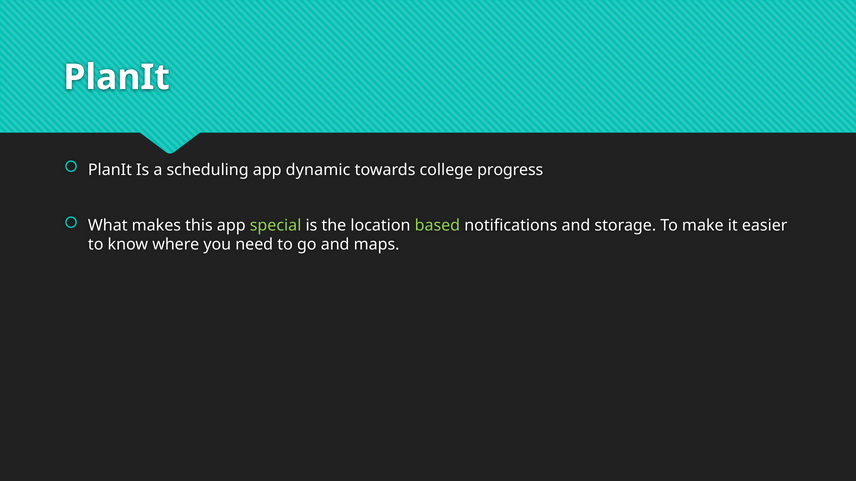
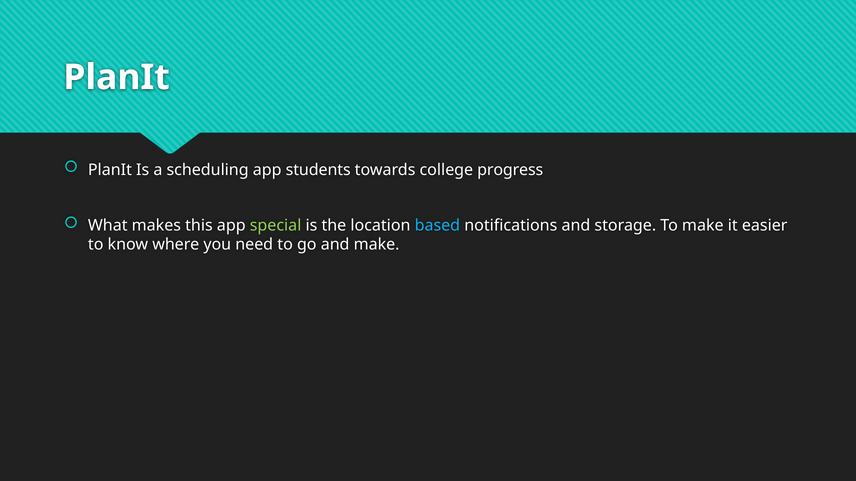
dynamic: dynamic -> students (318, 170)
based colour: light green -> light blue (437, 226)
and maps: maps -> make (377, 245)
